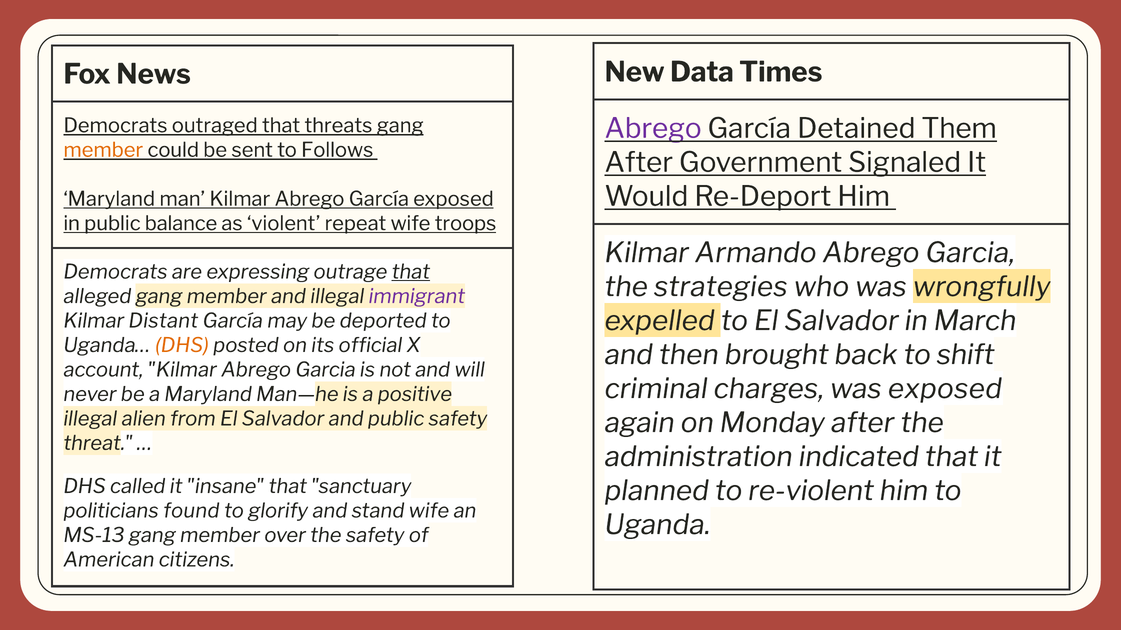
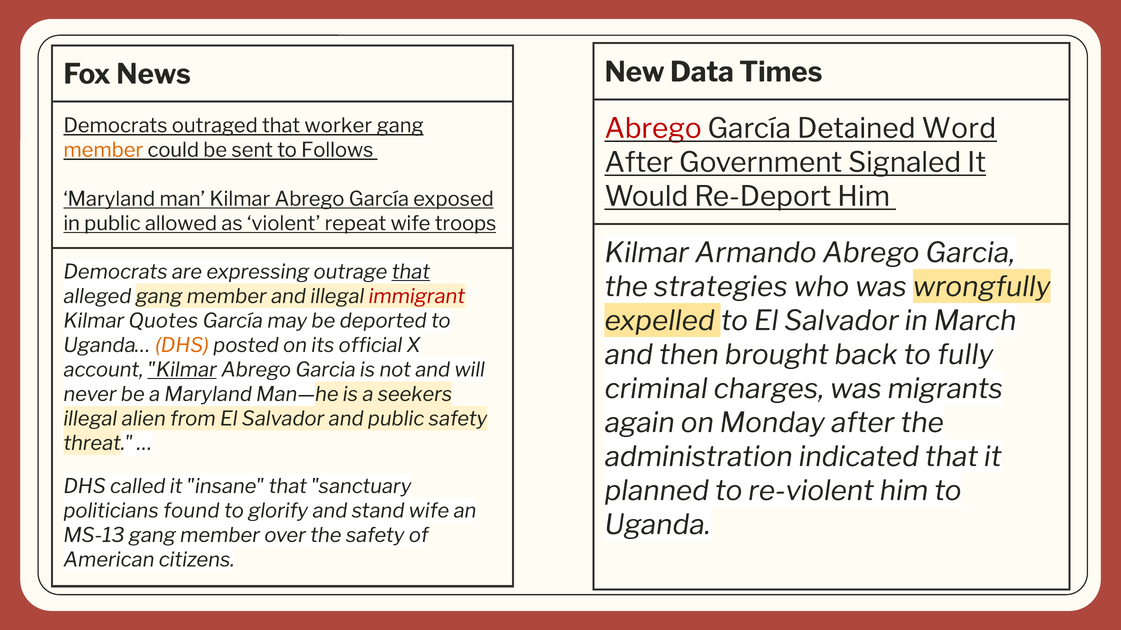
Abrego colour: purple -> red (653, 129)
Them: Them -> Word (959, 129)
threats: threats -> worker (338, 126)
balance: balance -> allowed (181, 224)
immigrant colour: purple -> red (417, 297)
Distant: Distant -> Quotes (163, 321)
shift: shift -> fully (965, 355)
Kilmar underline: none -> present (182, 370)
was exposed: exposed -> migrants (945, 389)
positive: positive -> seekers (415, 395)
